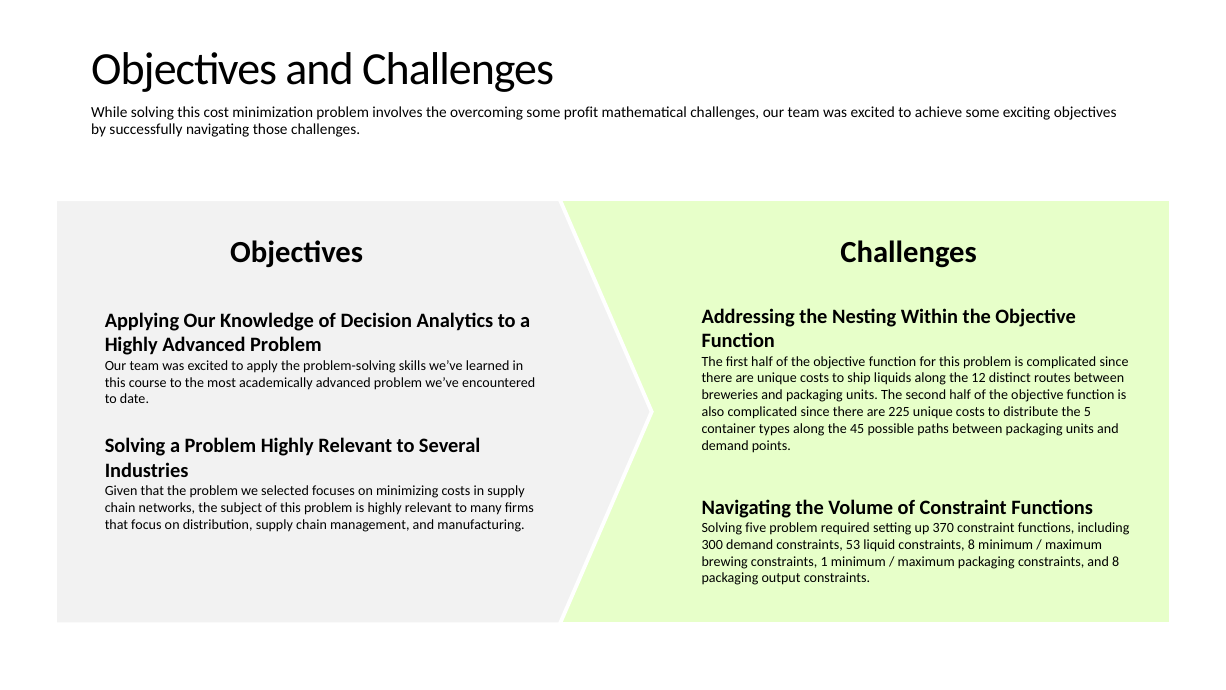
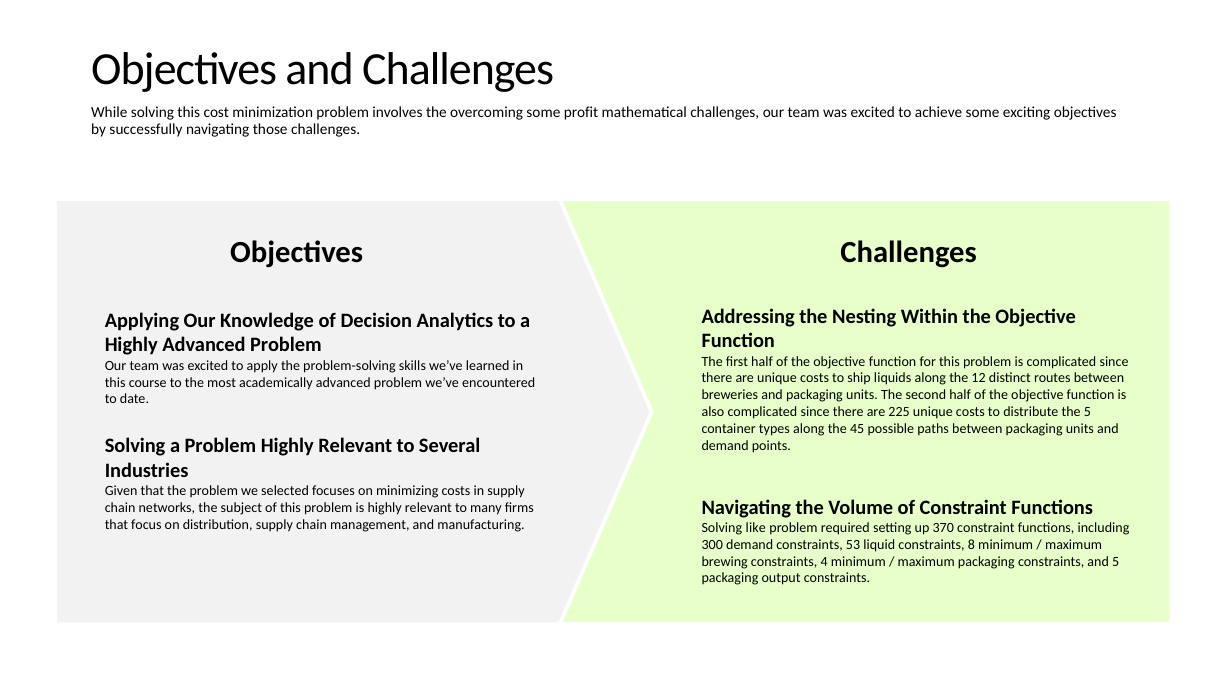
five: five -> like (756, 527)
1: 1 -> 4 (824, 561)
and 8: 8 -> 5 (1116, 561)
